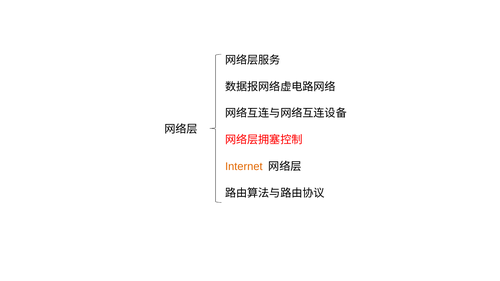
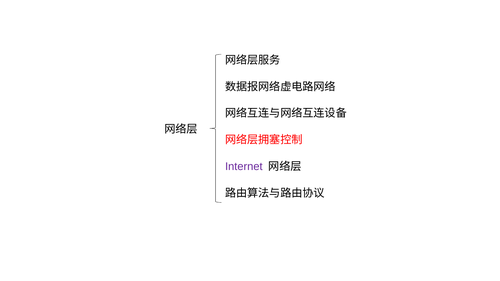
Internet colour: orange -> purple (244, 167)
